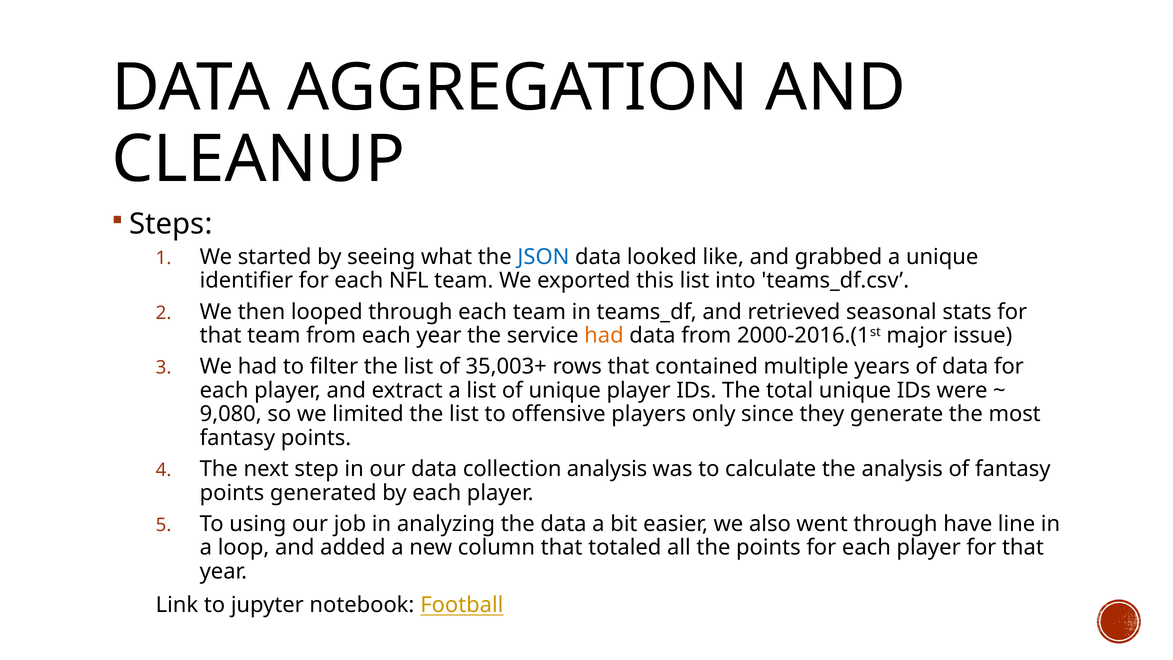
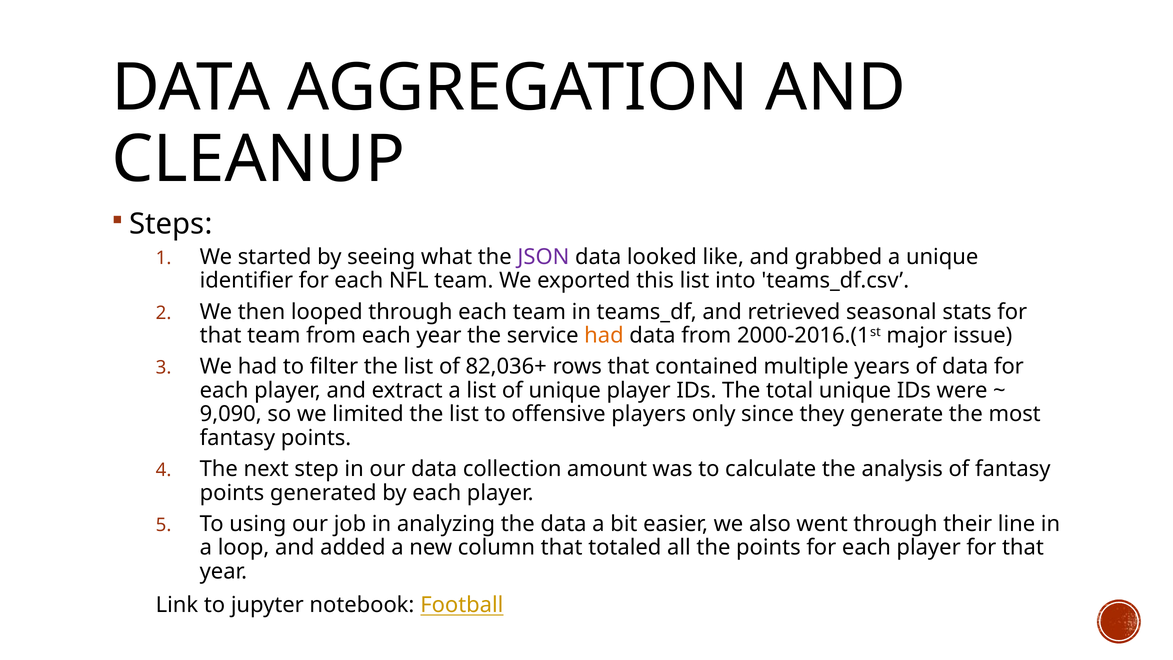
JSON colour: blue -> purple (543, 257)
35,003+: 35,003+ -> 82,036+ (506, 367)
9,080: 9,080 -> 9,090 (231, 414)
collection analysis: analysis -> amount (607, 469)
have: have -> their (968, 524)
